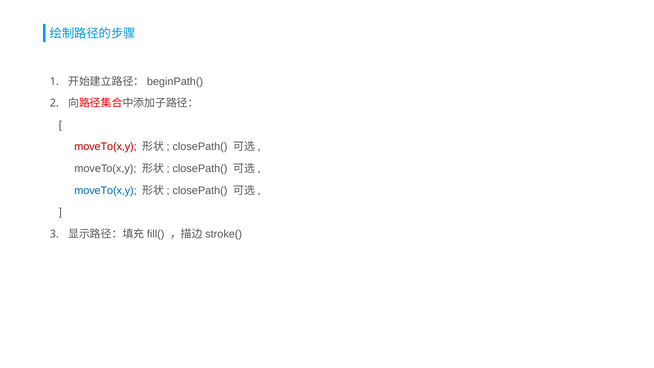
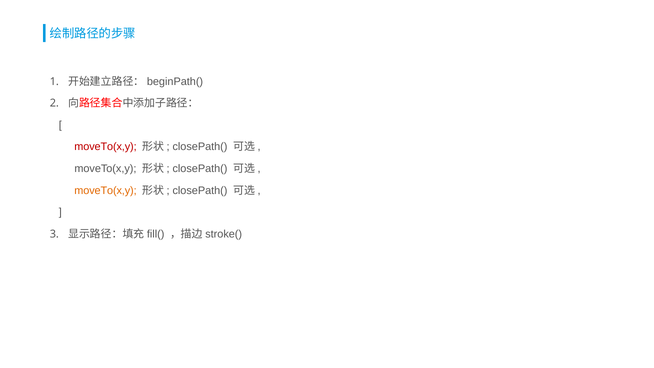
moveTo(x,y colour: blue -> orange (105, 190)
